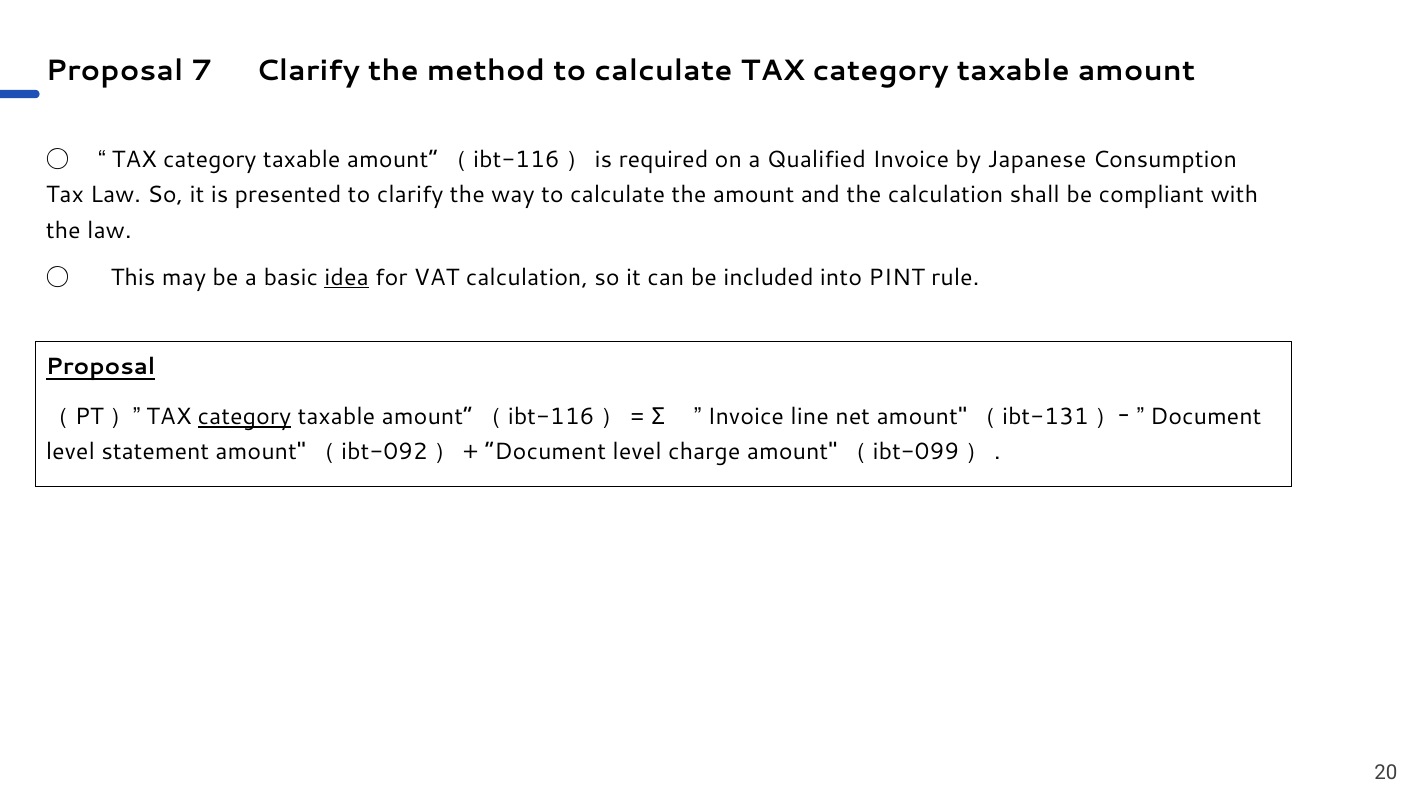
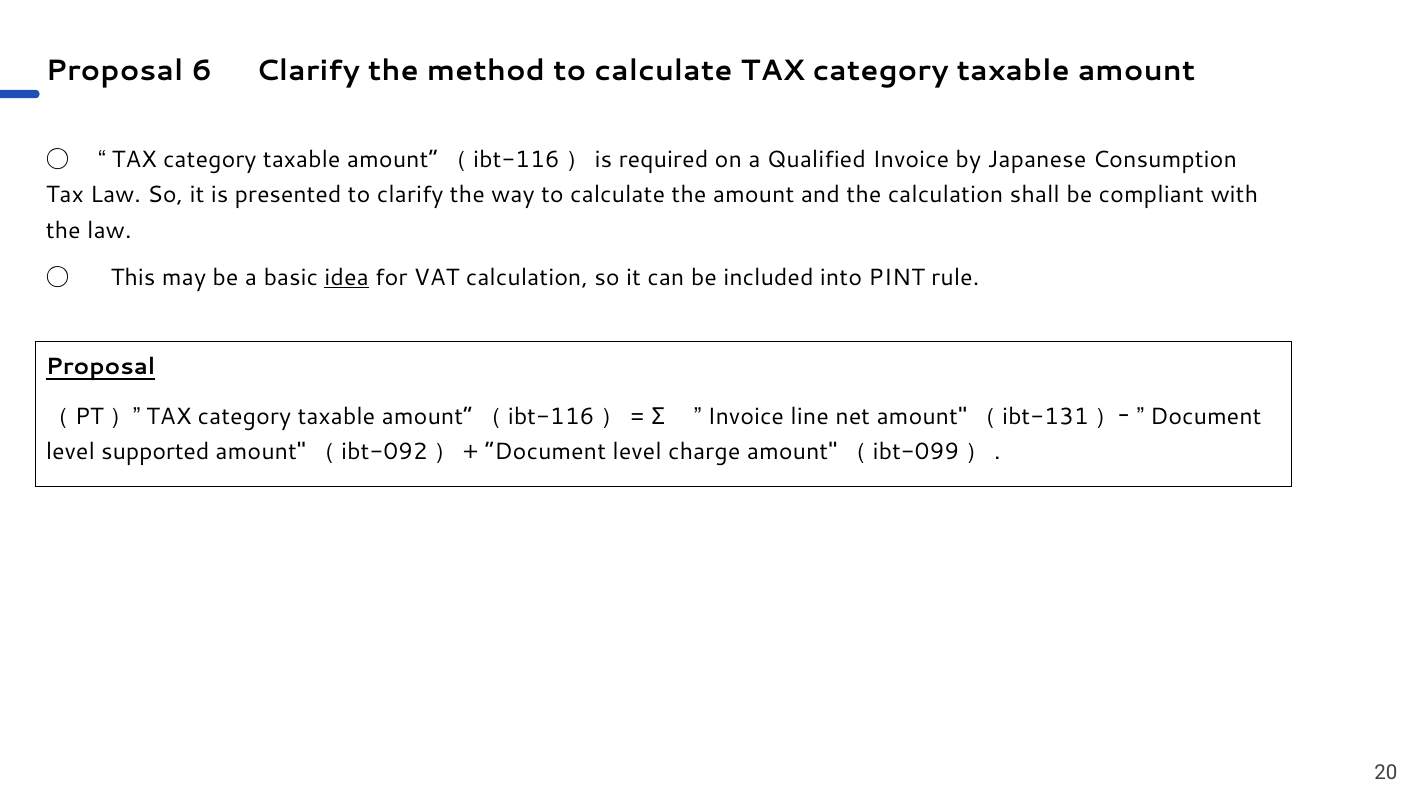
7: 7 -> 6 (202, 71)
category underline: present -> none (244, 417)
statement: statement -> supported (155, 452)
